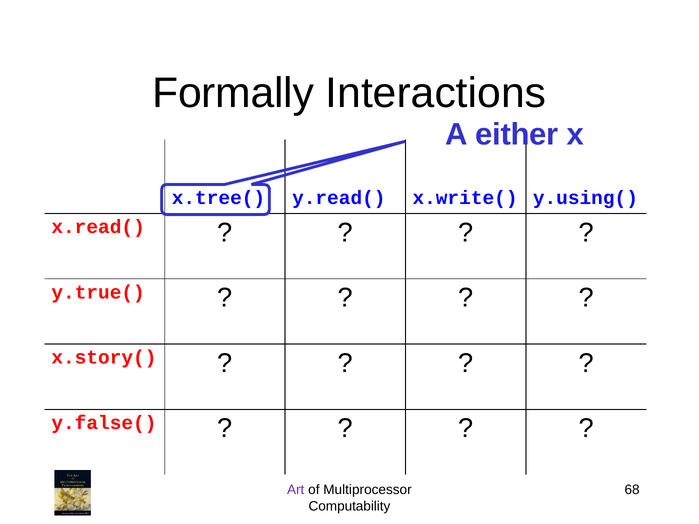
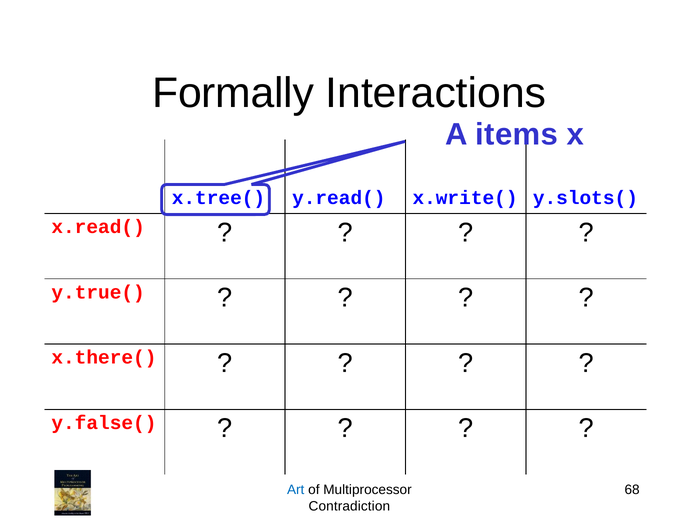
either: either -> items (517, 134)
y.using(: y.using( -> y.slots( (585, 198)
x.story(: x.story( -> x.there( (104, 358)
Art colour: purple -> blue (296, 490)
Computability: Computability -> Contradiction (349, 506)
